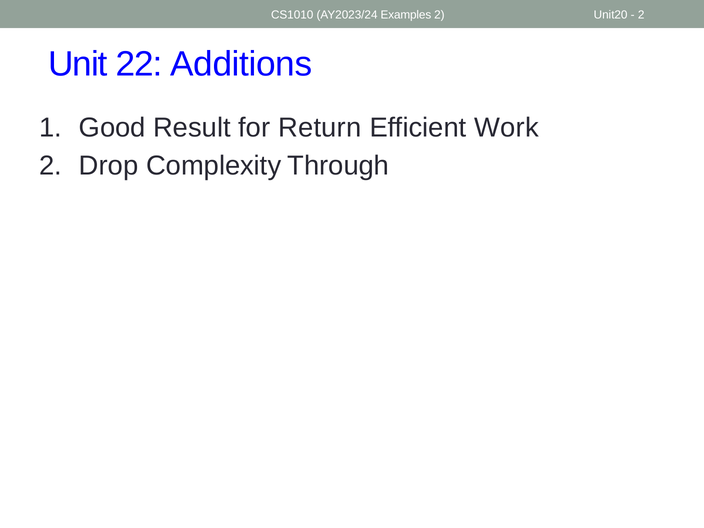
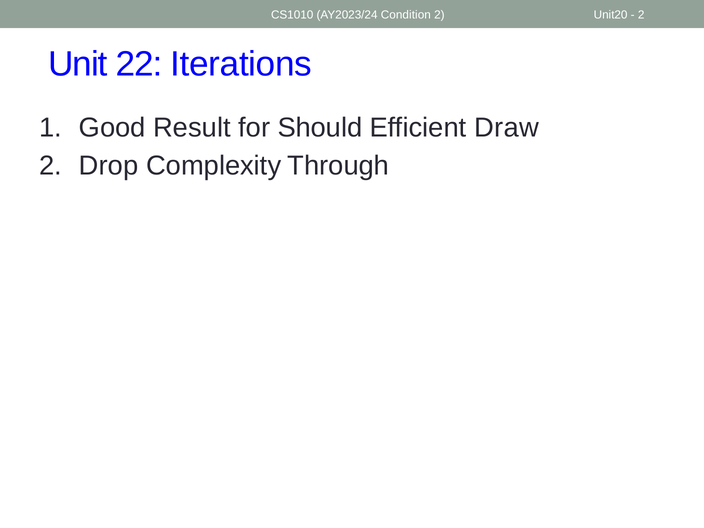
Examples: Examples -> Condition (406, 15)
Additions: Additions -> Iterations (241, 64)
Return: Return -> Should (320, 127)
Work: Work -> Draw (506, 127)
